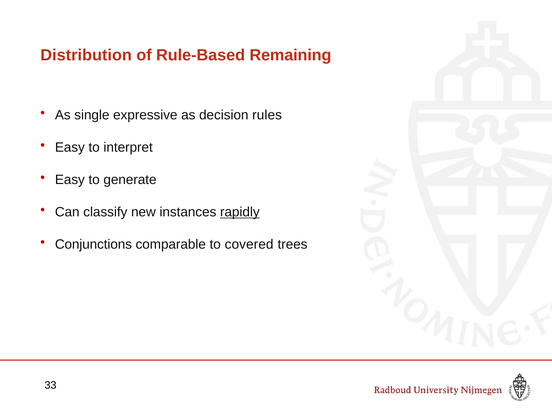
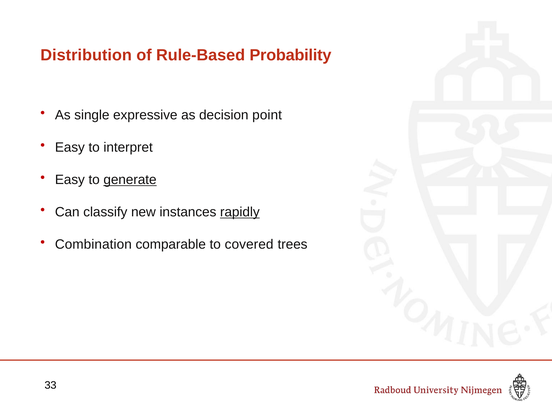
Remaining: Remaining -> Probability (290, 55)
rules: rules -> point (267, 115)
generate underline: none -> present (130, 180)
Conjunctions: Conjunctions -> Combination (93, 245)
